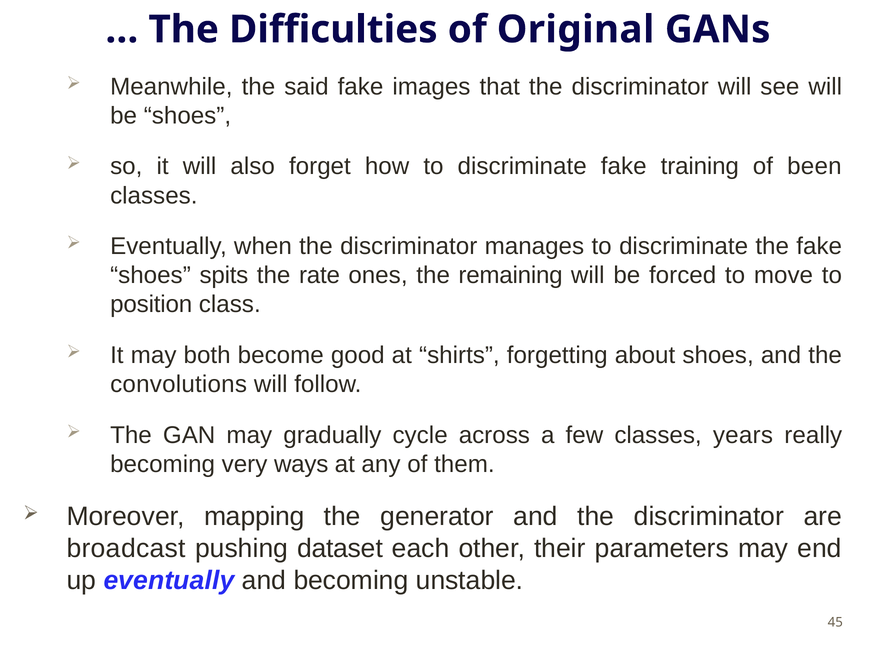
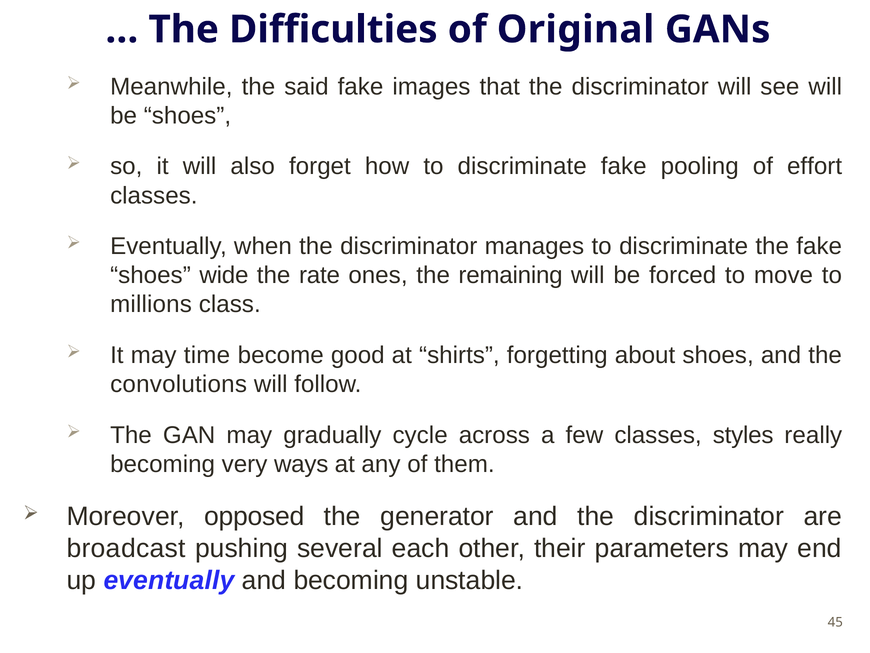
training: training -> pooling (700, 166)
been: been -> effort (815, 166)
spits: spits -> wide (224, 275)
position: position -> millions (151, 304)
both: both -> time (207, 355)
years: years -> styles (743, 435)
mapping: mapping -> opposed (254, 516)
dataset: dataset -> several (340, 548)
